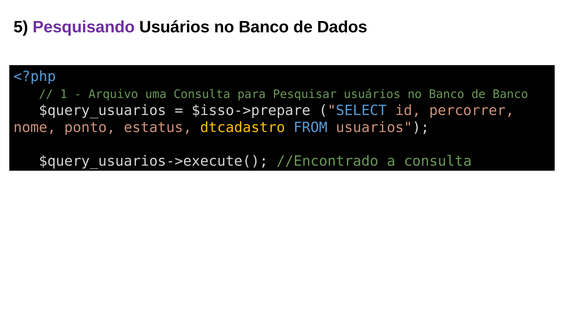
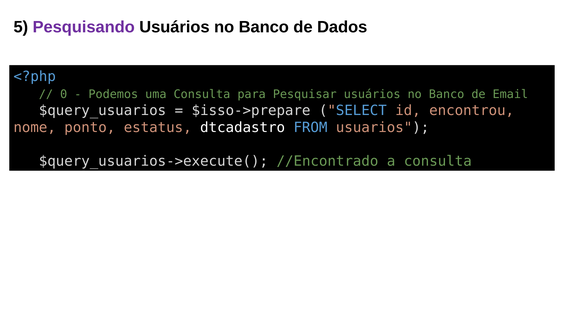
1: 1 -> 0 (64, 94)
Arquivo: Arquivo -> Podemos (113, 94)
de Banco: Banco -> Email (510, 94)
percorrer: percorrer -> encontrou (472, 111)
dtcadastro colour: yellow -> white (243, 127)
